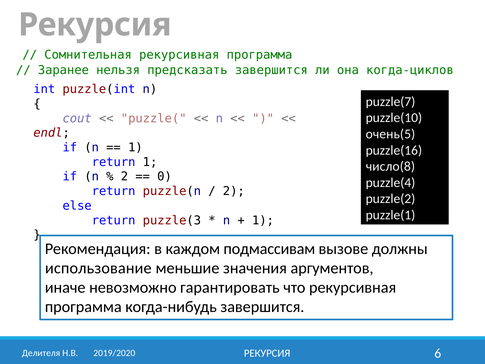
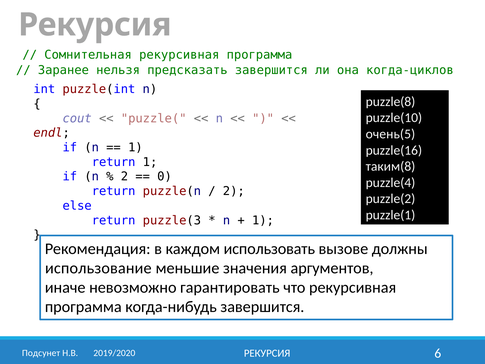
puzzle(7: puzzle(7 -> puzzle(8 (391, 102)
число(8: число(8 -> таким(8 (390, 166)
подмассивам: подмассивам -> использовать (269, 249)
Делителя: Делителя -> Подсунет (41, 353)
